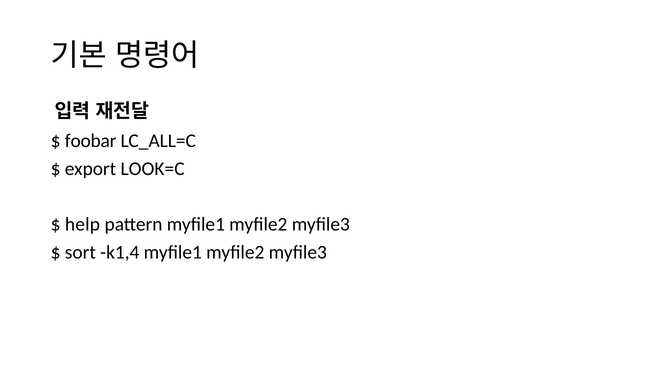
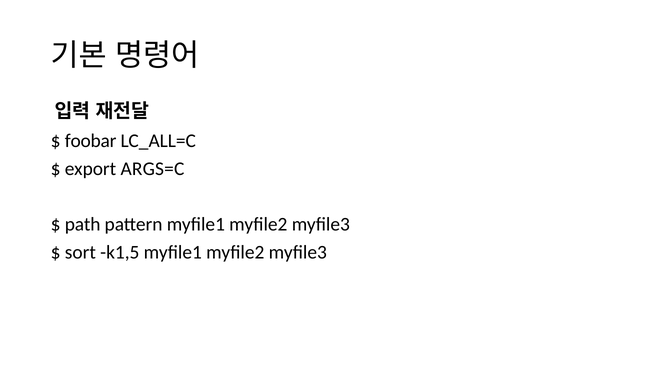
LOOK=C: LOOK=C -> ARGS=C (152, 169)
help: help -> path (83, 224)
k1,4: k1,4 -> k1,5 (120, 252)
